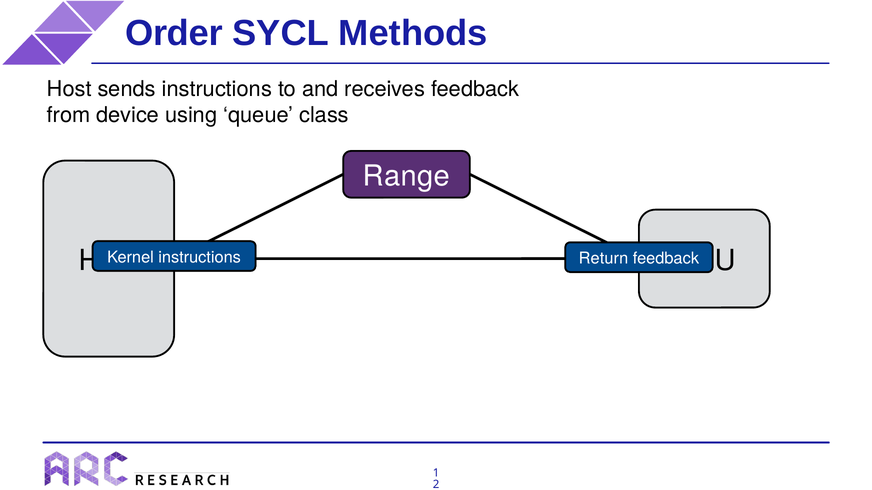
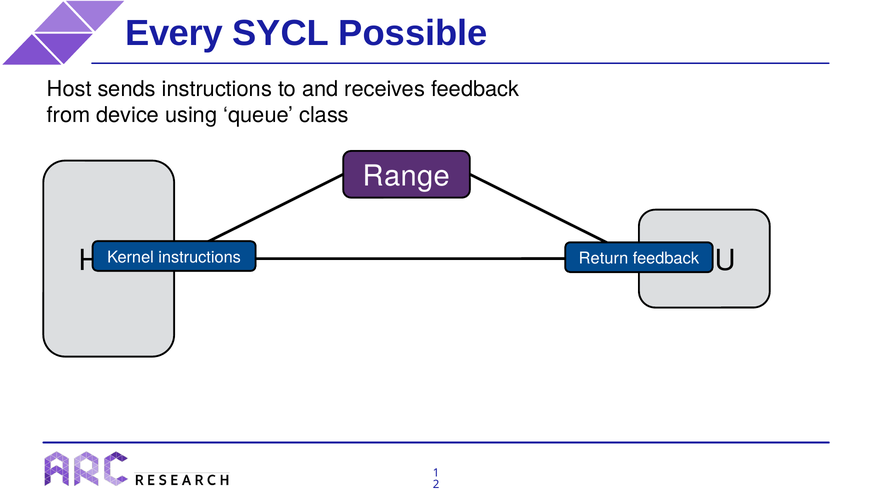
Order: Order -> Every (174, 34)
Methods: Methods -> Possible (413, 34)
